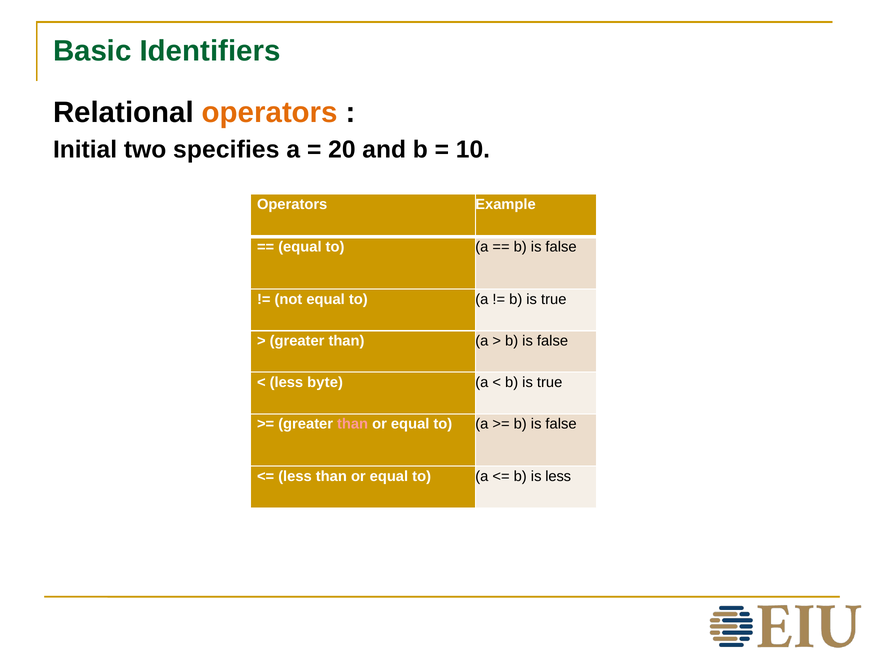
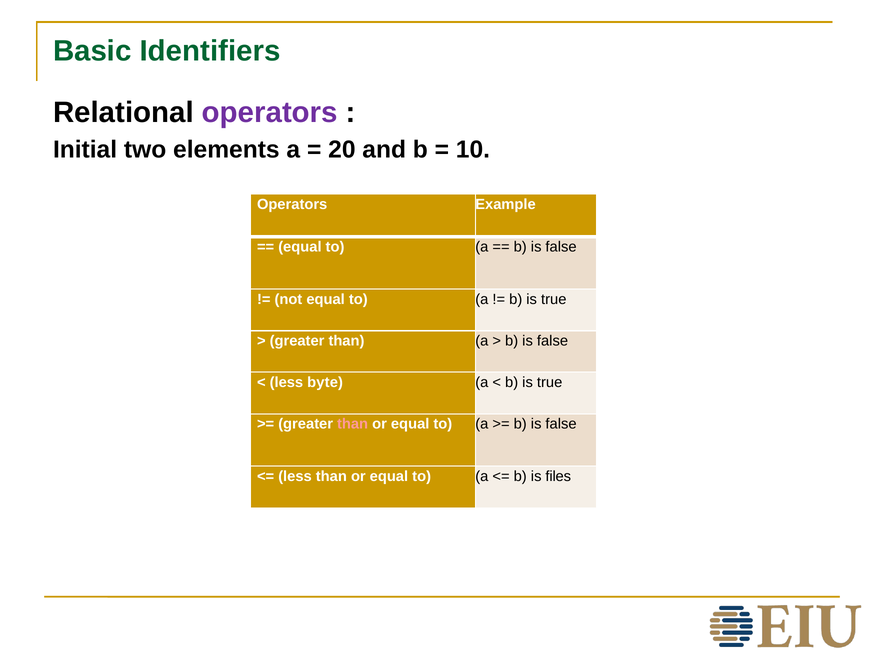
operators colour: orange -> purple (270, 113)
specifies: specifies -> elements (226, 150)
is less: less -> files (558, 476)
